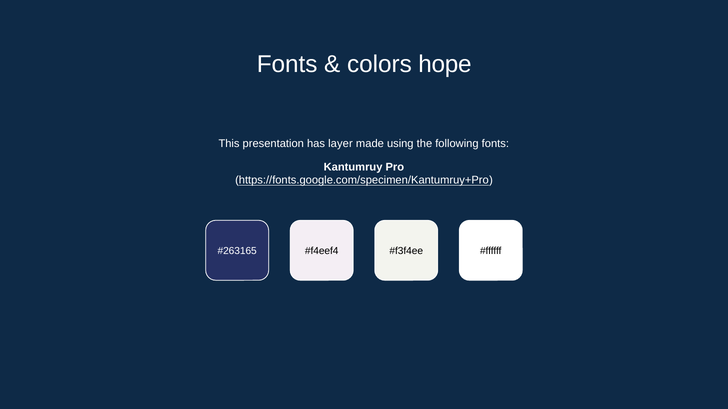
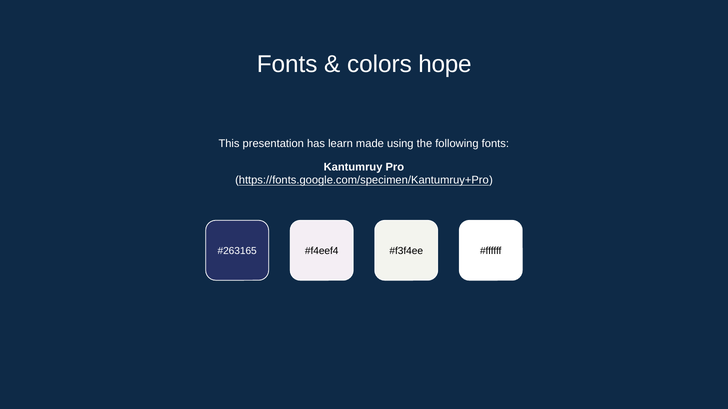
layer: layer -> learn (340, 144)
